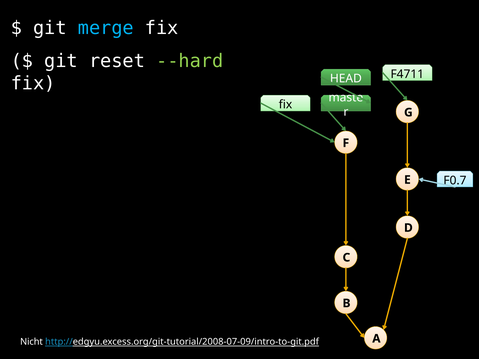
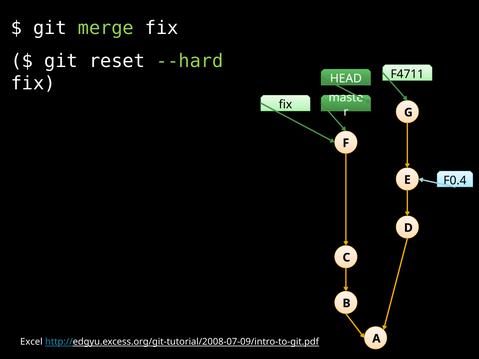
merge colour: light blue -> light green (106, 28)
F0.7: F0.7 -> F0.4 (455, 181)
Nicht: Nicht -> Excel (31, 342)
